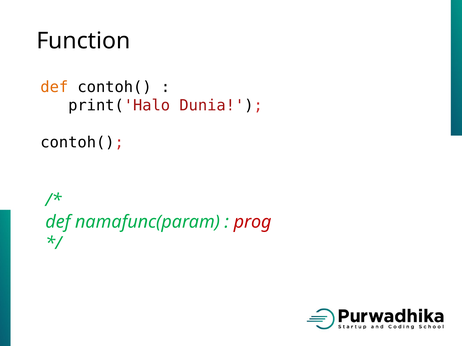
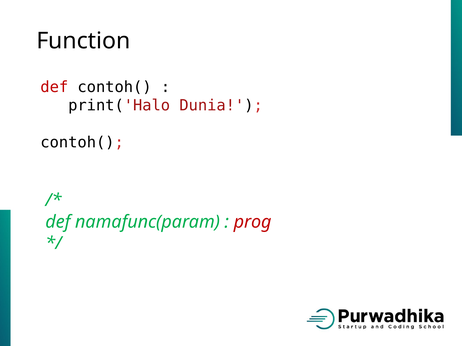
def colour: orange -> red (54, 87)
